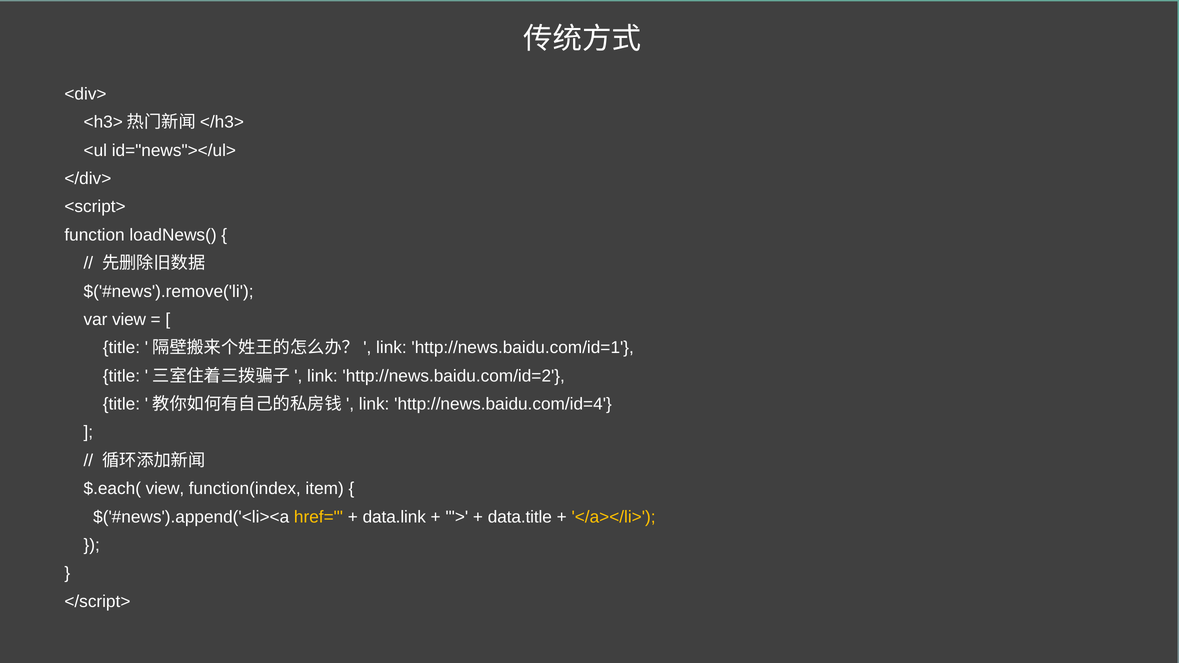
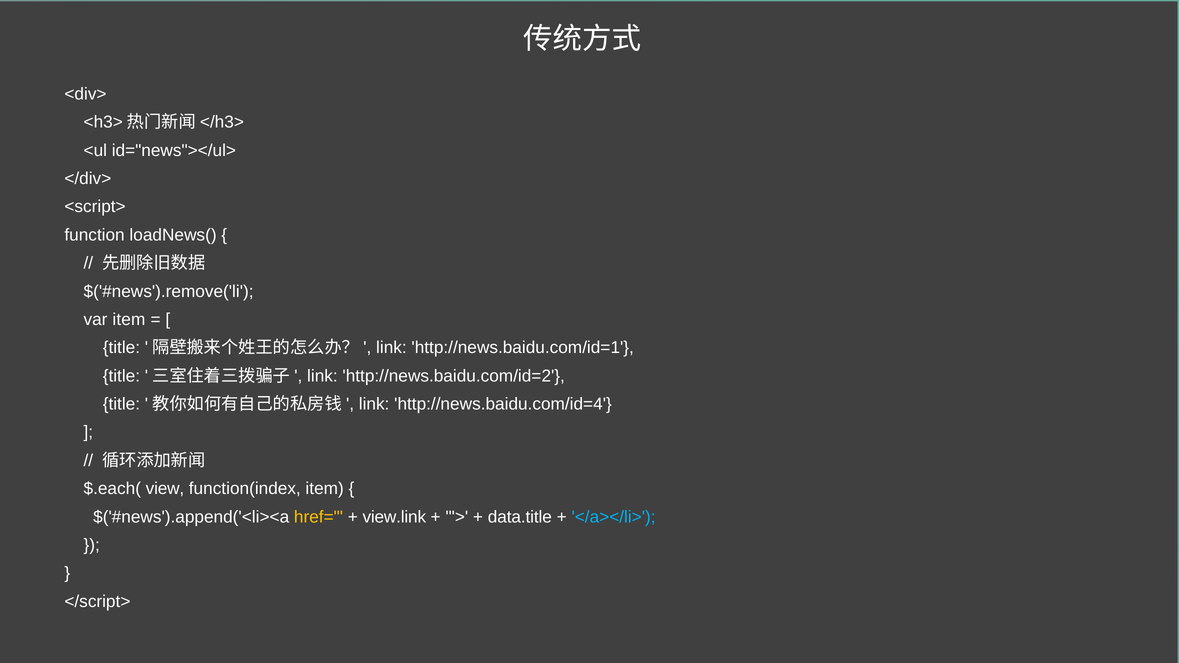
var view: view -> item (129, 320)
data.link: data.link -> view.link (394, 517)
</a></li> colour: yellow -> light blue (614, 517)
